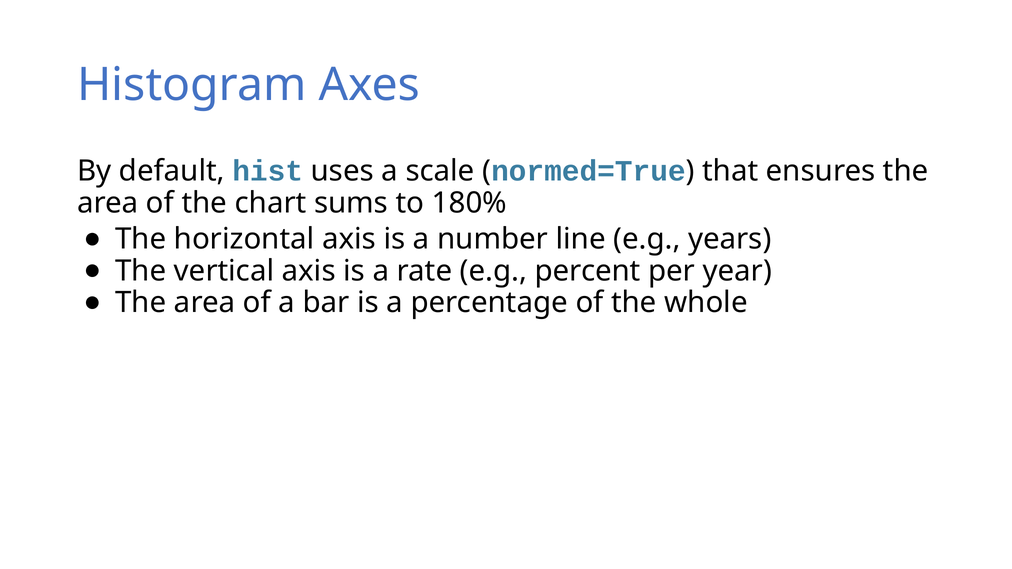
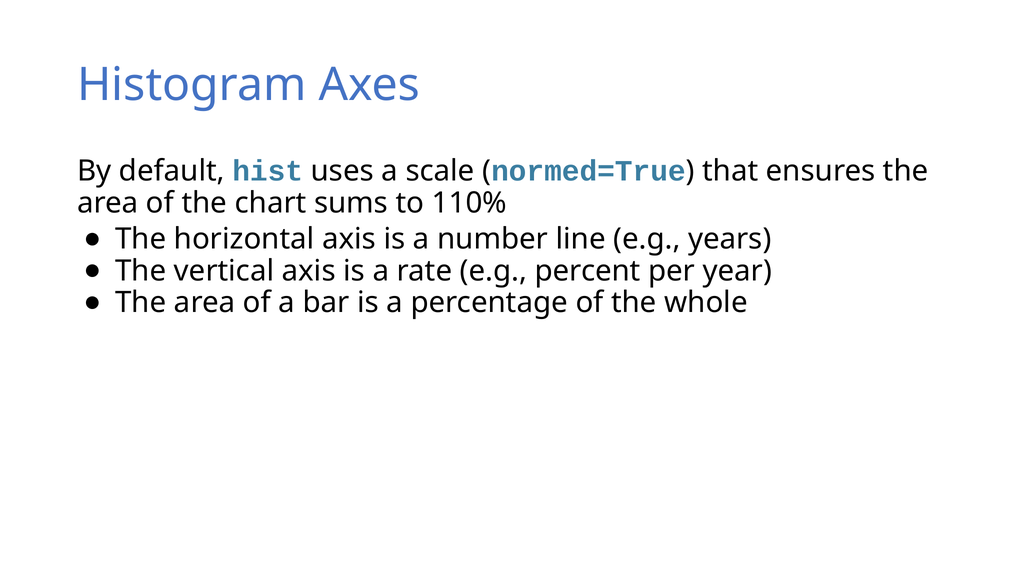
180%: 180% -> 110% (469, 203)
